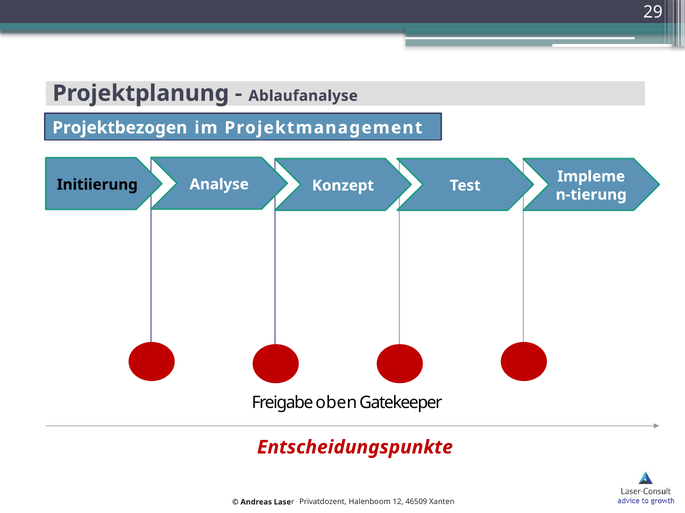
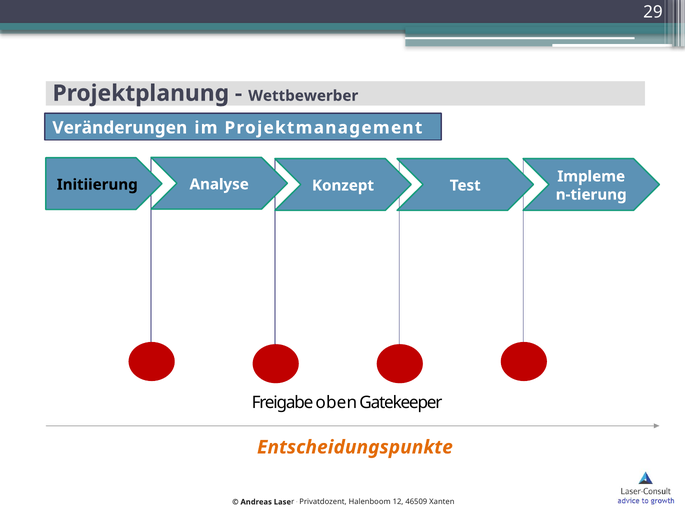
Ablaufanalyse: Ablaufanalyse -> Wettbewerber (303, 96)
Projektbezogen: Projektbezogen -> Veränderungen (120, 128)
Entscheidungspunkte colour: red -> orange (355, 448)
